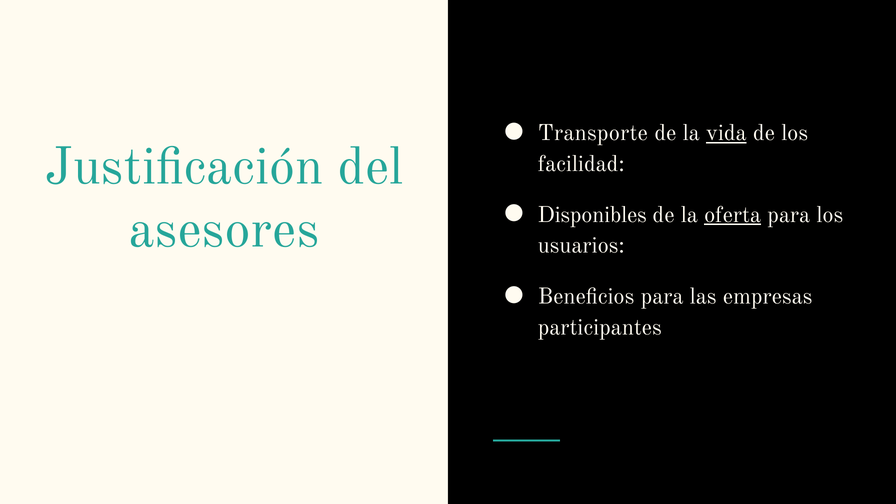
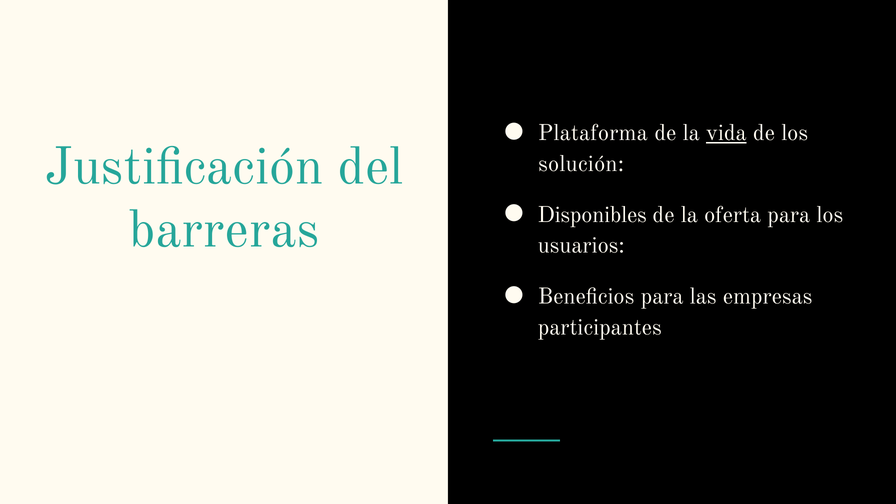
Transporte: Transporte -> Plataforma (593, 133)
facilidad: facilidad -> solución (581, 164)
oferta underline: present -> none (733, 215)
asesores: asesores -> barreras (224, 229)
